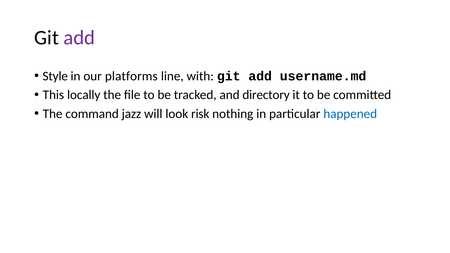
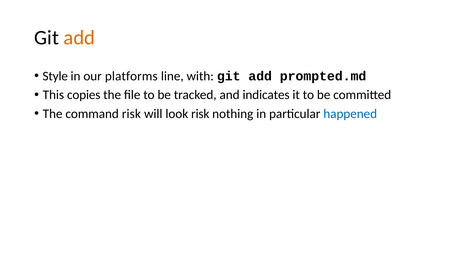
add colour: purple -> orange (79, 38)
username.md: username.md -> prompted.md (323, 76)
locally: locally -> copies (84, 95)
directory: directory -> indicates (266, 95)
command jazz: jazz -> risk (131, 114)
